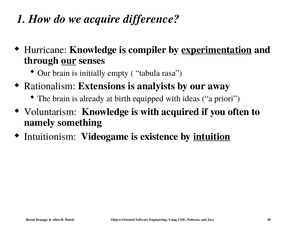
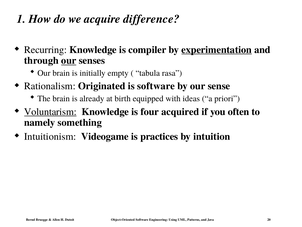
Hurricane: Hurricane -> Recurring (46, 50)
Extensions: Extensions -> Originated (102, 86)
is analyists: analyists -> software (156, 86)
away: away -> sense (219, 86)
Voluntarism underline: none -> present (50, 111)
is with: with -> four (150, 111)
existence: existence -> practices (159, 136)
intuition underline: present -> none (212, 136)
